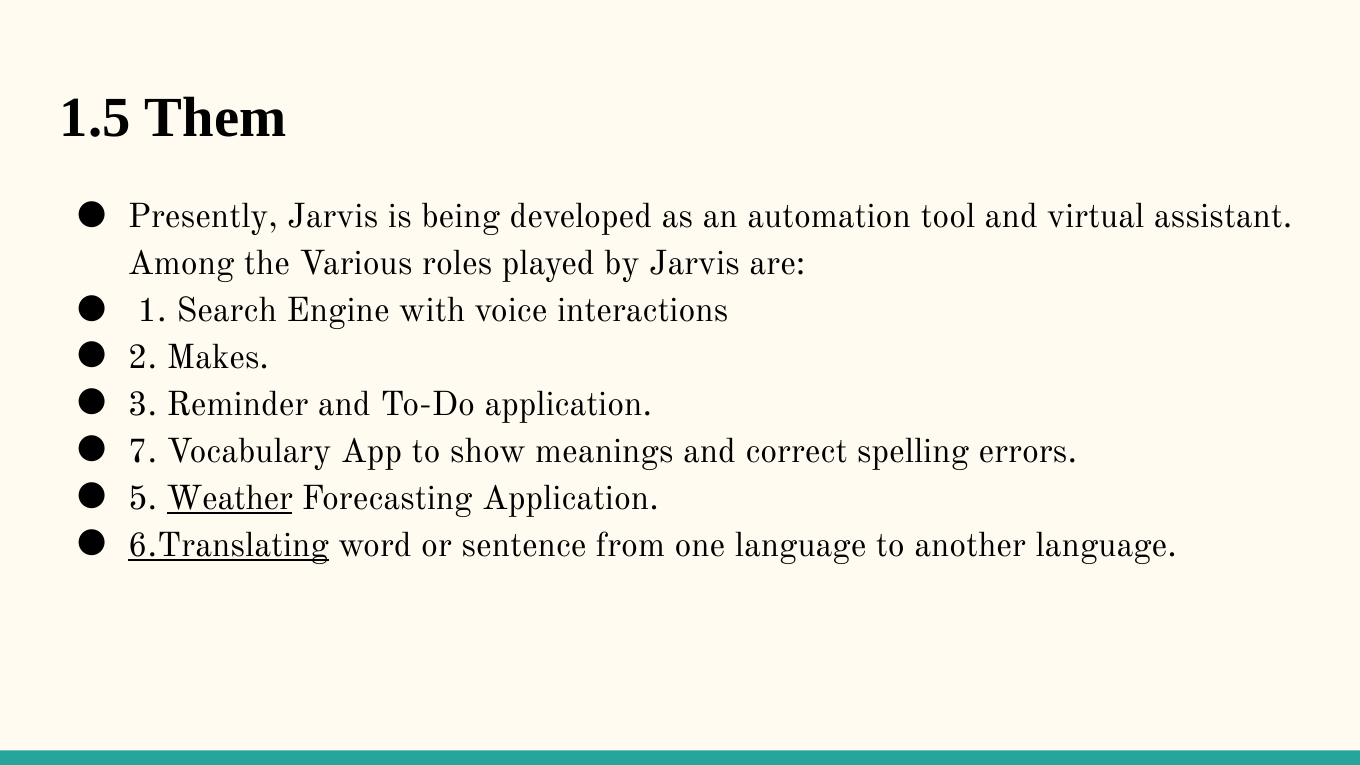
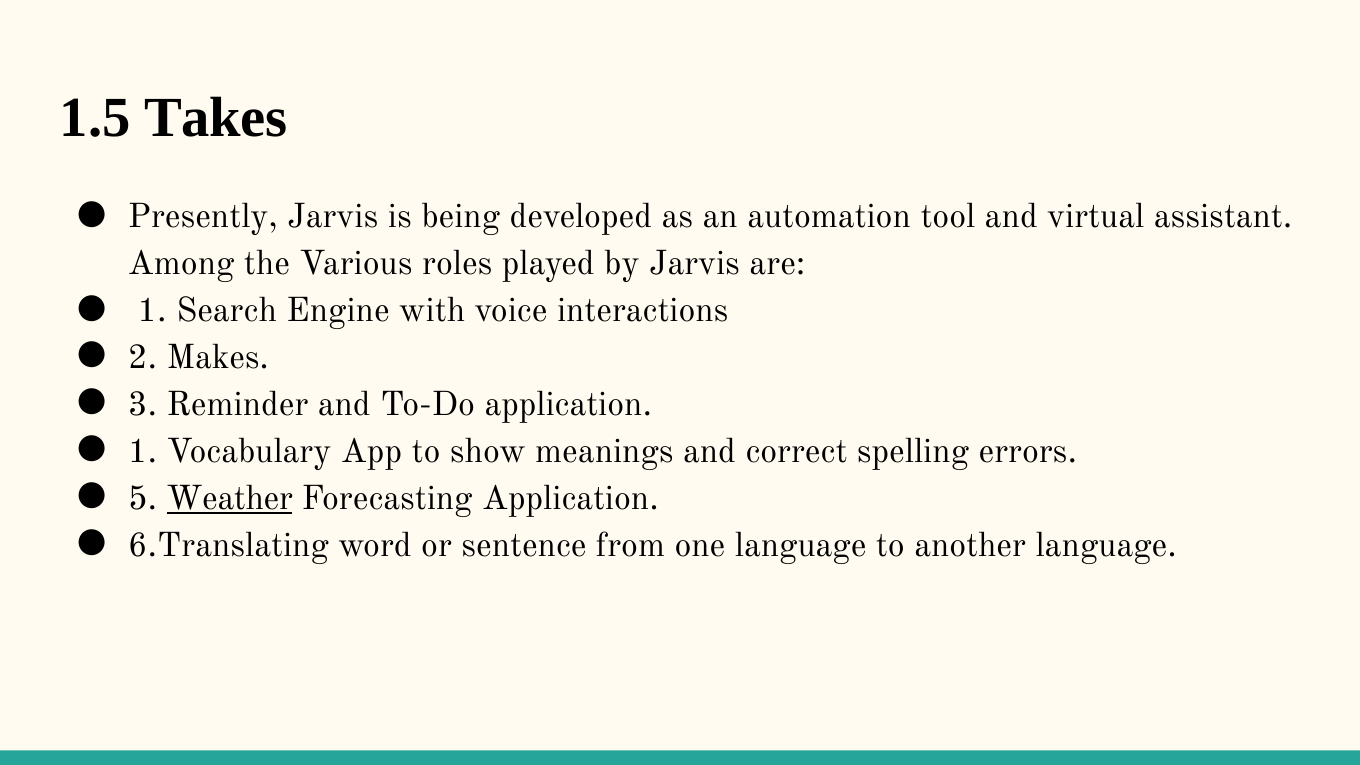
Them: Them -> Takes (216, 118)
7: 7 -> 1 (143, 451)
6.Translating underline: present -> none (228, 545)
